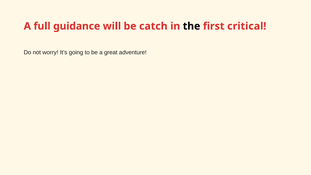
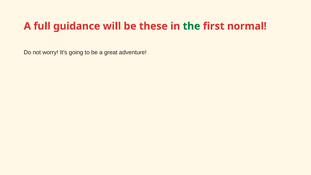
catch: catch -> these (153, 26)
the colour: black -> green (192, 26)
critical: critical -> normal (247, 26)
